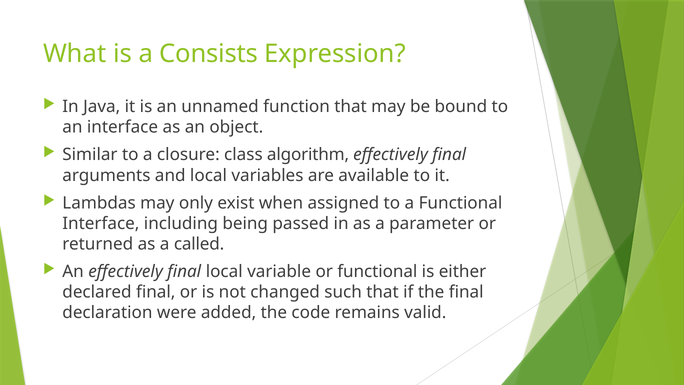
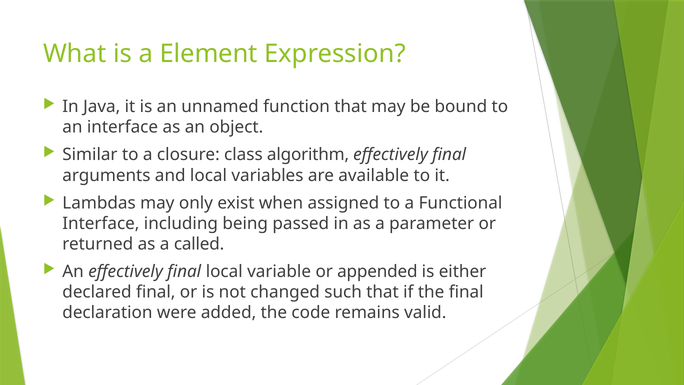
Consists: Consists -> Element (209, 54)
or functional: functional -> appended (377, 272)
